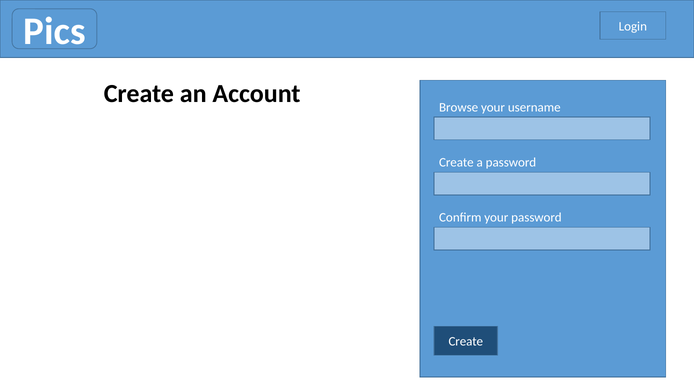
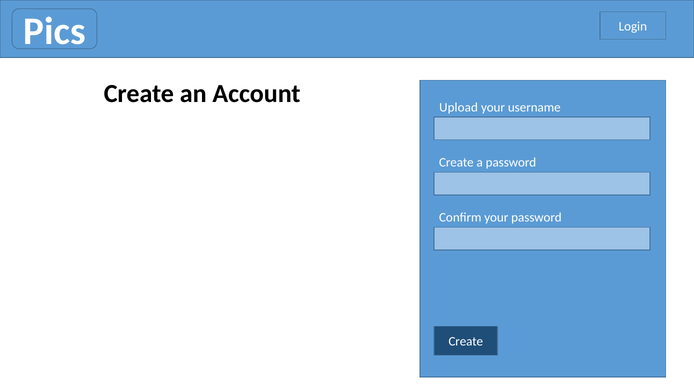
Browse: Browse -> Upload (459, 107)
